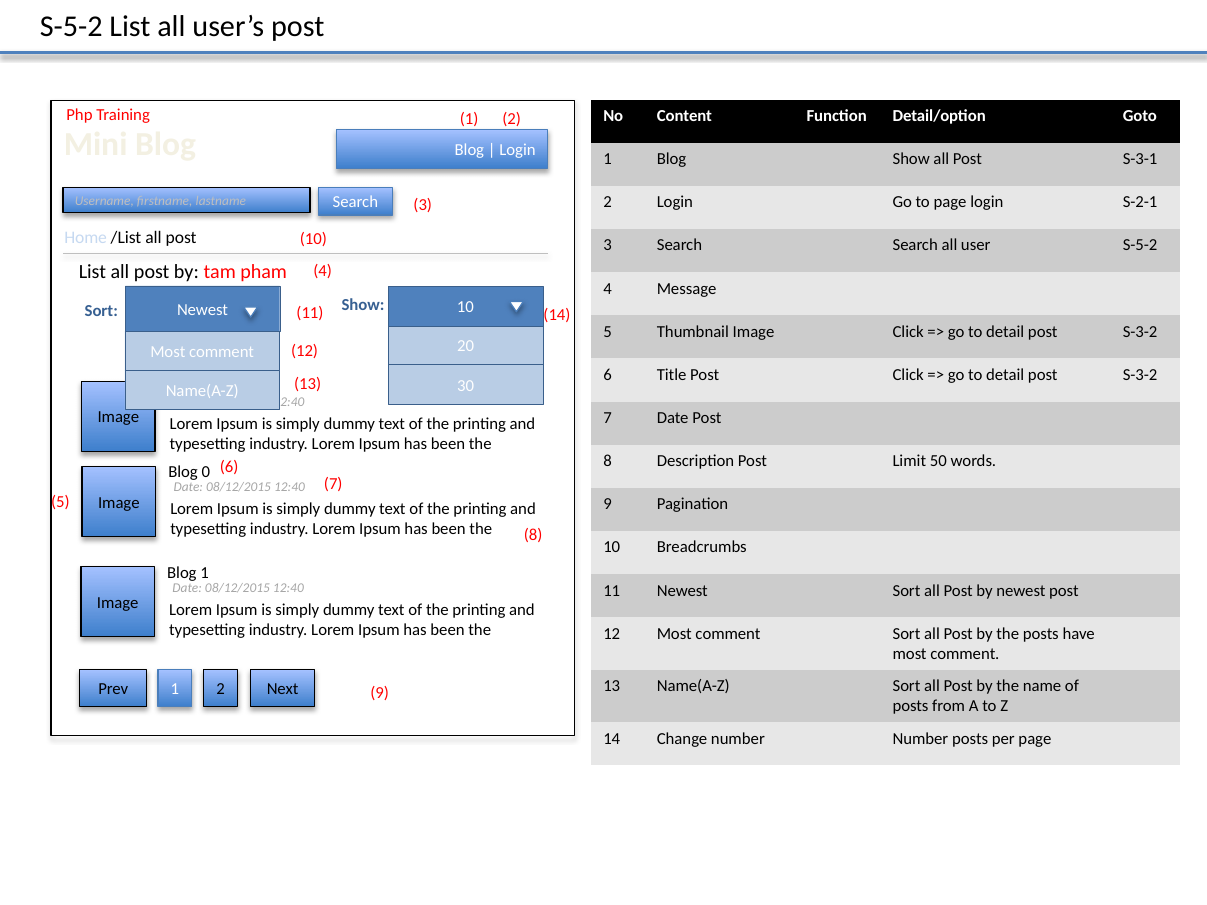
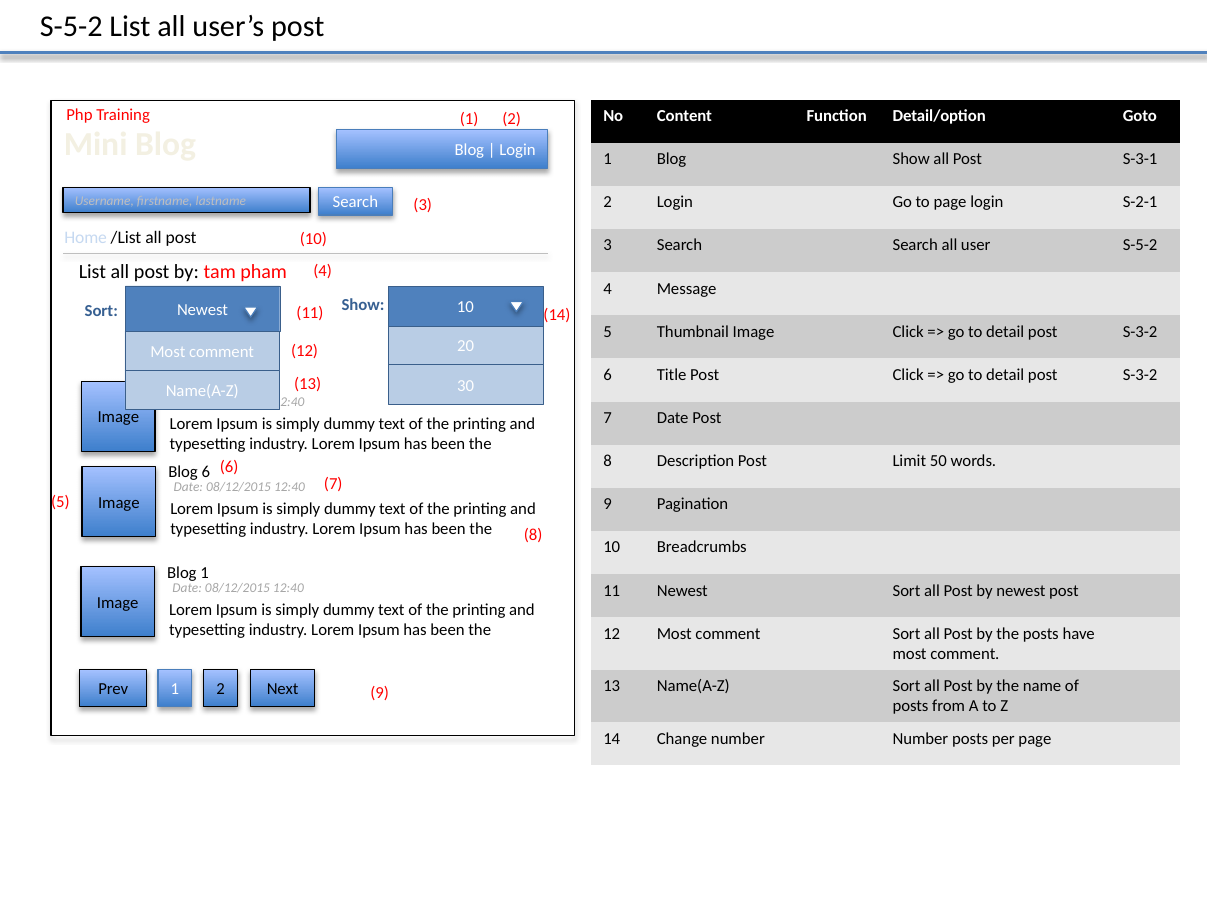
Blog 0: 0 -> 6 (206, 473)
